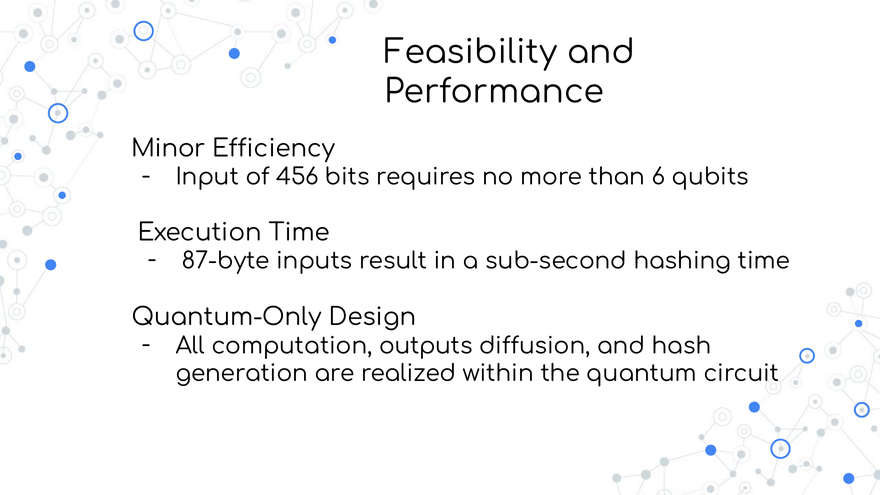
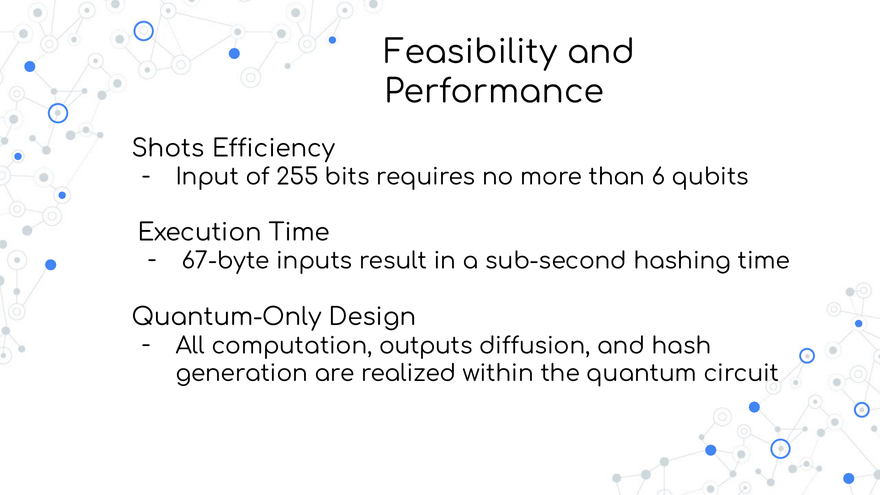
Minor: Minor -> Shots (168, 149)
456: 456 -> 255 (298, 177)
87-byte: 87-byte -> 67-byte (226, 261)
